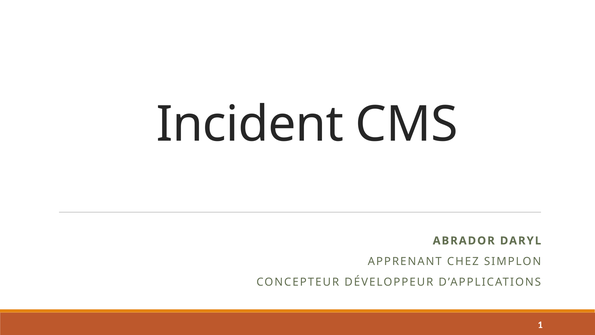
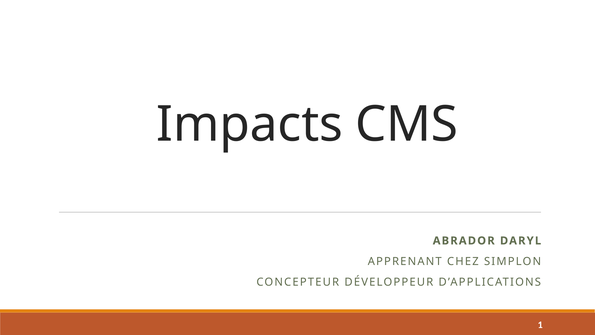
Incident: Incident -> Impacts (250, 124)
